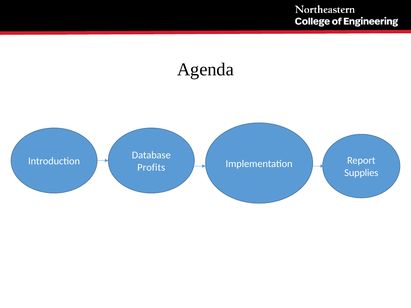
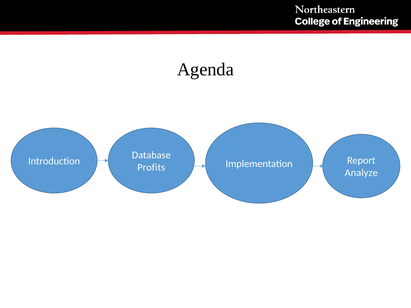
Supplies: Supplies -> Analyze (361, 173)
